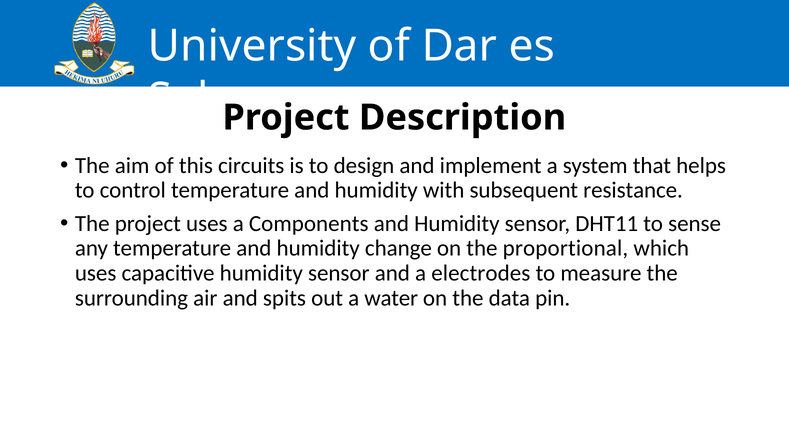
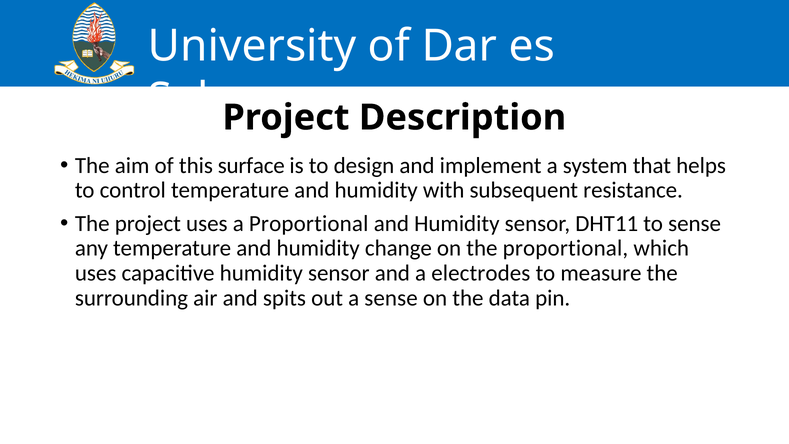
circuits: circuits -> surface (251, 166)
a Components: Components -> Proportional (309, 223)
a water: water -> sense (391, 298)
